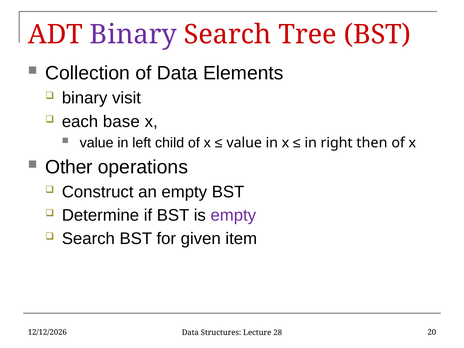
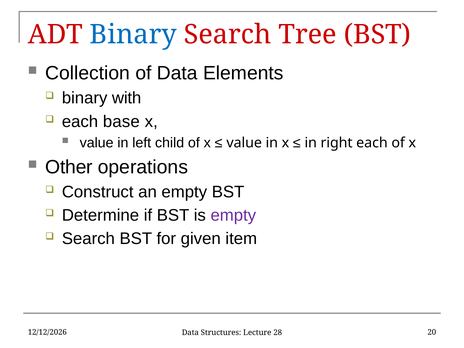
Binary colour: purple -> blue (133, 35)
visit: visit -> with (127, 98)
right then: then -> each (372, 143)
